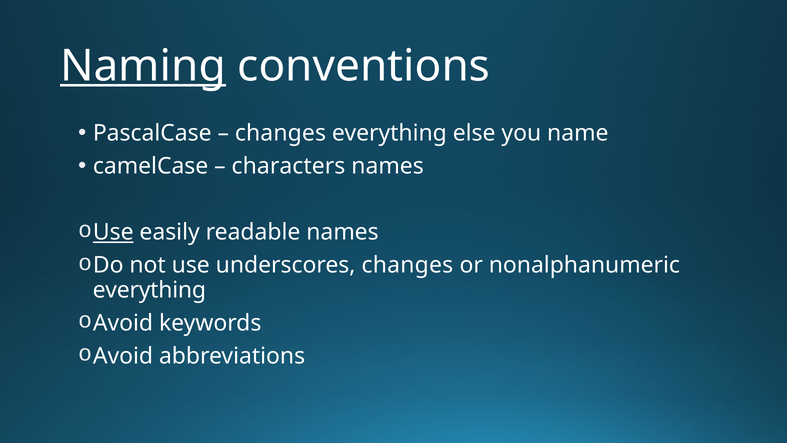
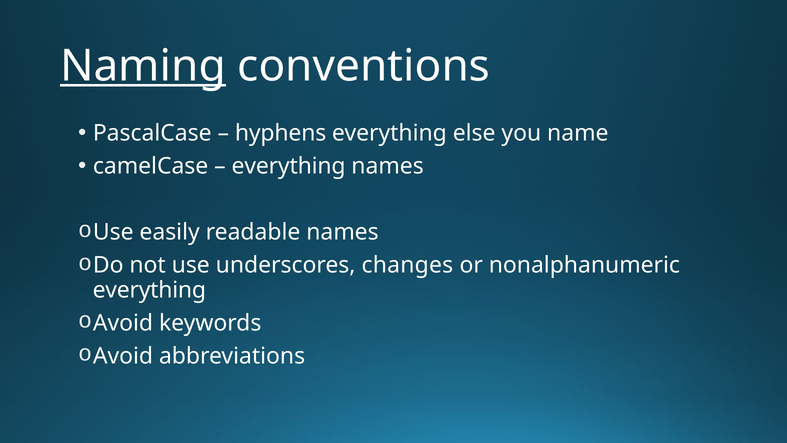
changes: changes -> hyphens (281, 133)
characters: characters -> everything (289, 166)
Use underline: present -> none (113, 232)
